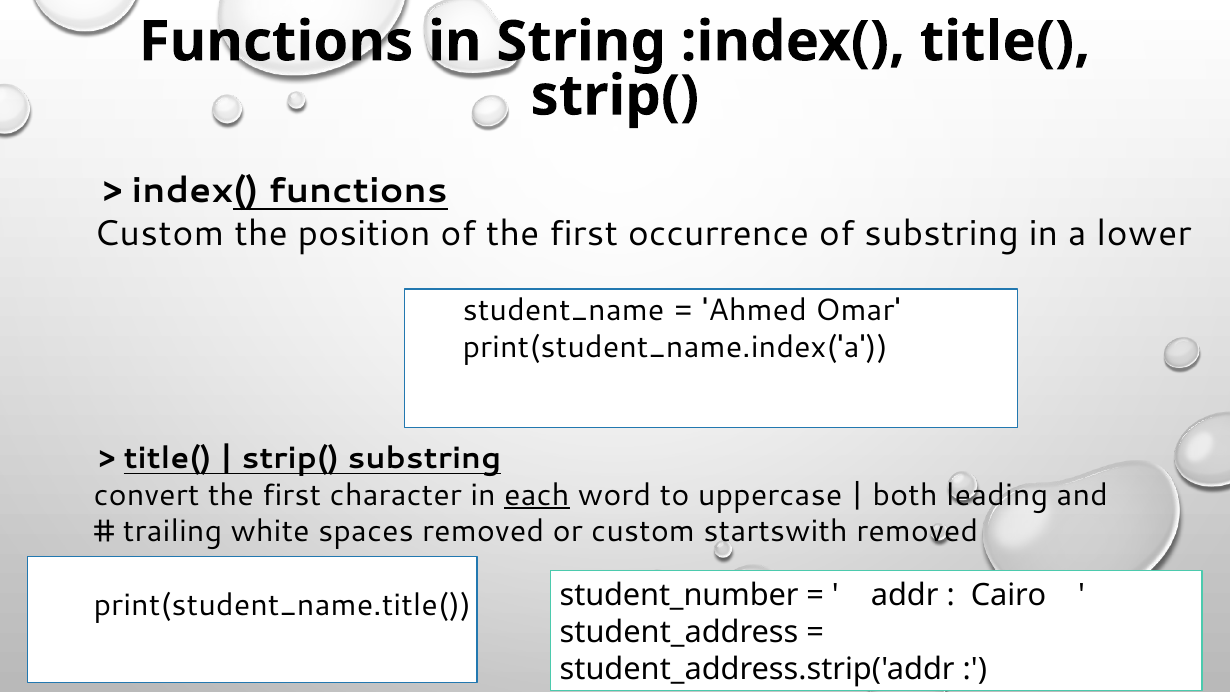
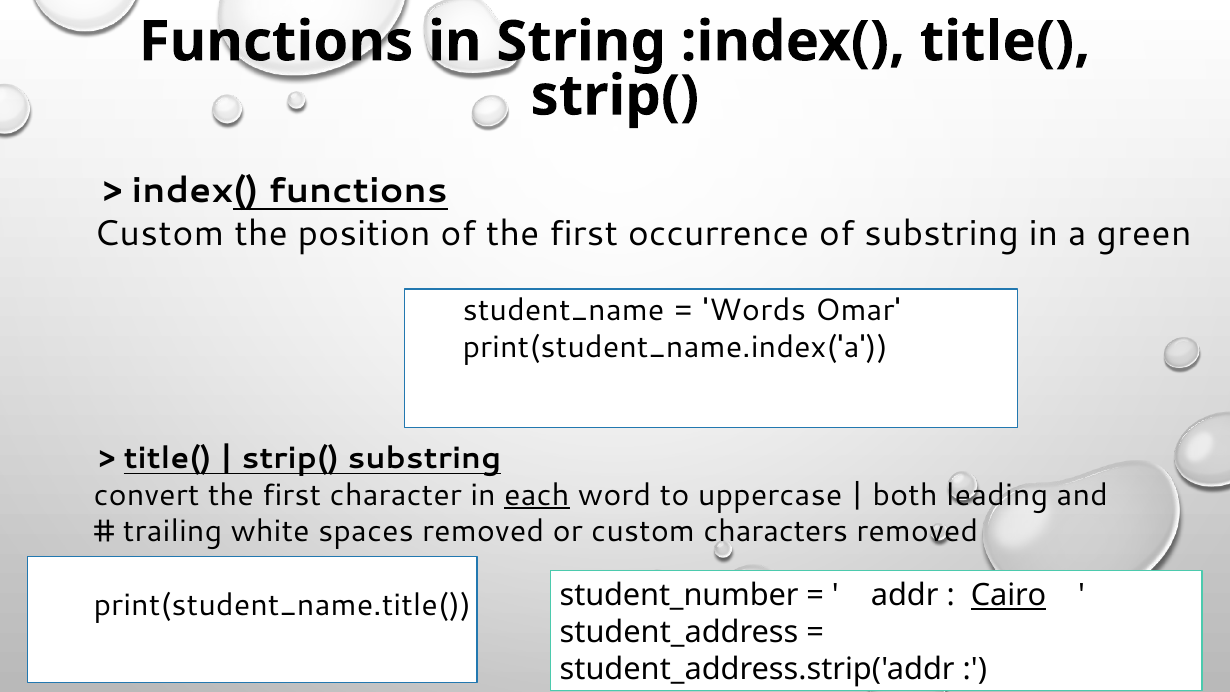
lower: lower -> green (1144, 234)
Ahmed: Ahmed -> Words (754, 310)
startswith: startswith -> characters (776, 532)
Cairo underline: none -> present (1009, 596)
